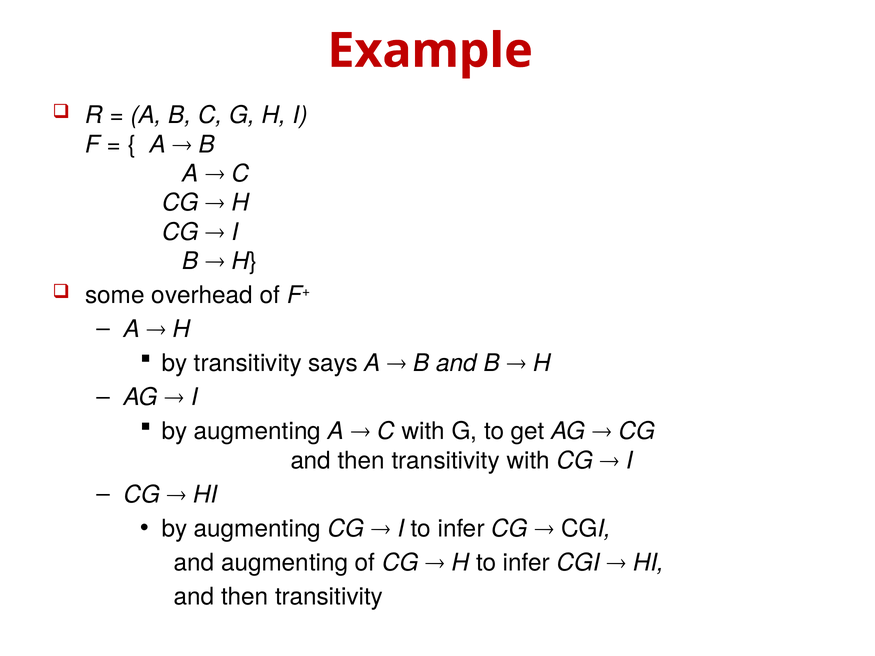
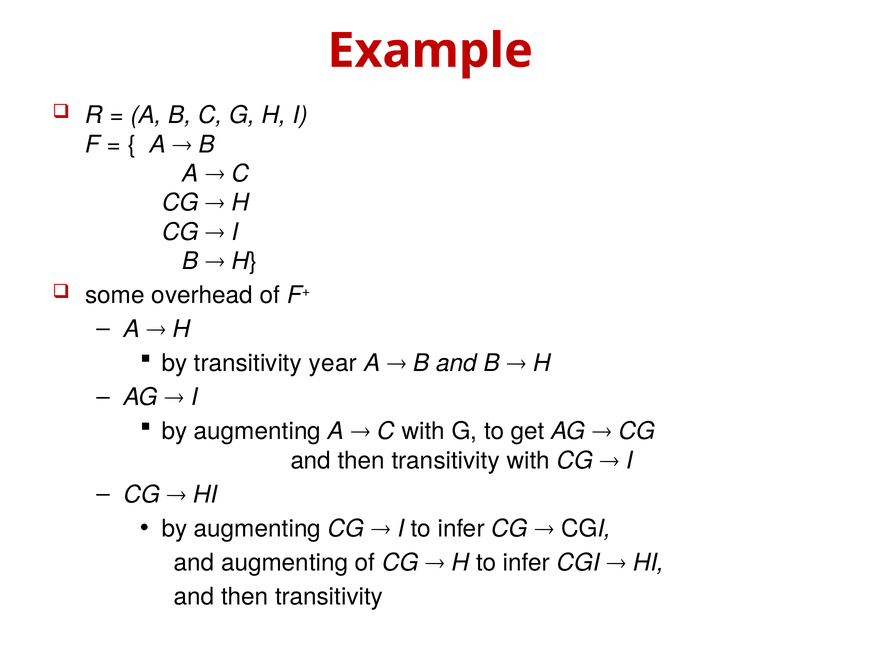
says: says -> year (333, 363)
